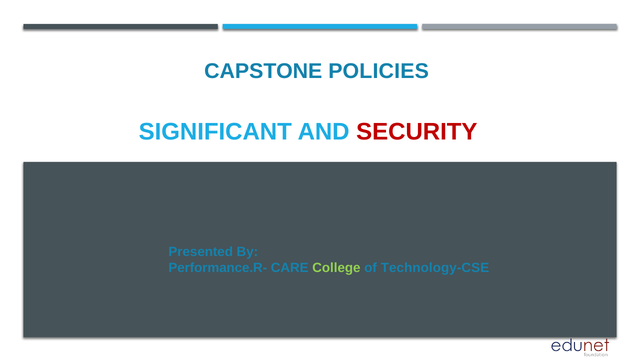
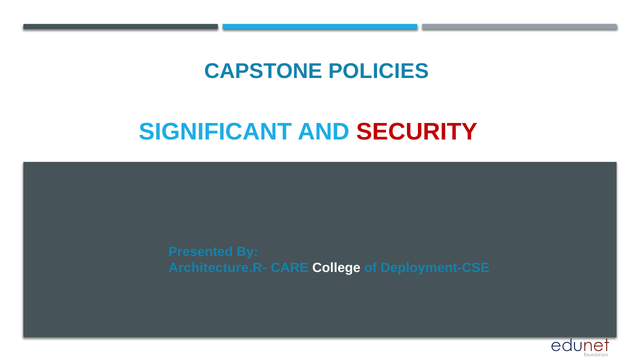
Performance.R-: Performance.R- -> Architecture.R- (218, 268)
College colour: light green -> white (336, 268)
Technology-CSE: Technology-CSE -> Deployment-CSE (435, 268)
